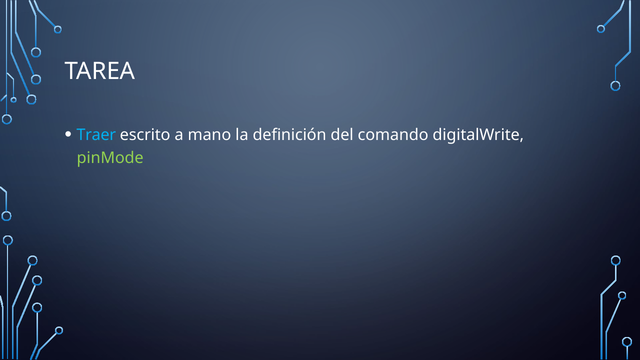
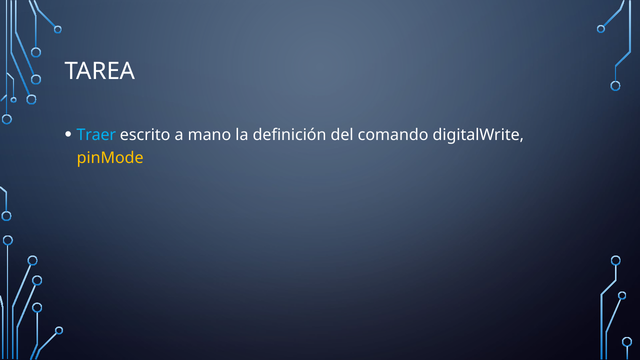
pinMode colour: light green -> yellow (110, 158)
